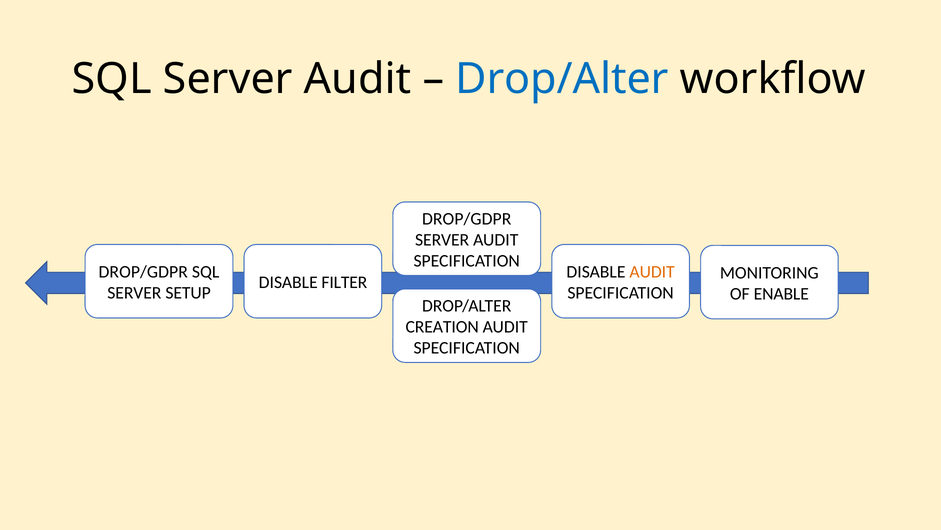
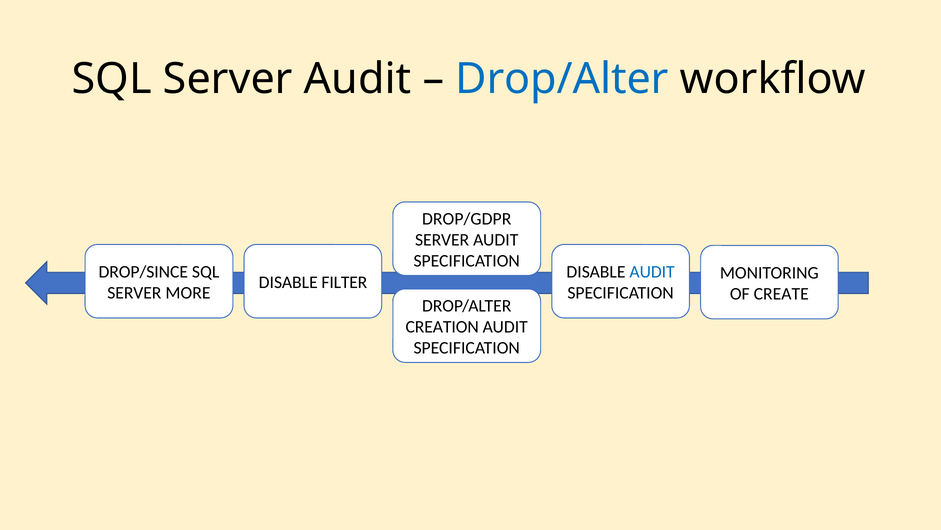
DROP/GDPR: DROP/GDPR -> DROP/SINCE (143, 271)
AUDIT colour: orange -> blue (652, 271)
SETUP: SETUP -> MORE (188, 293)
ENABLE: ENABLE -> CREATE (781, 294)
